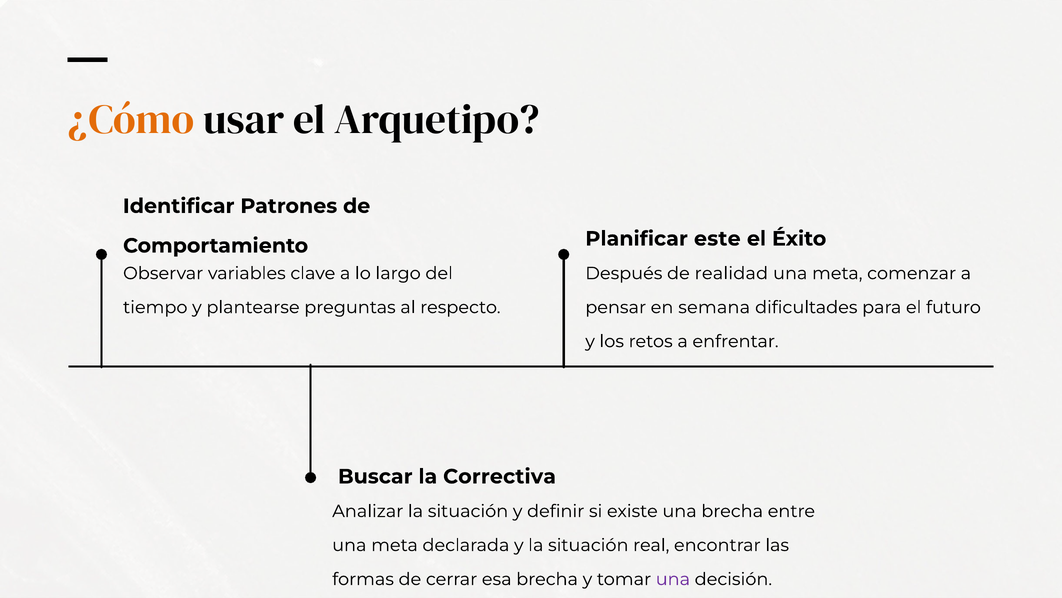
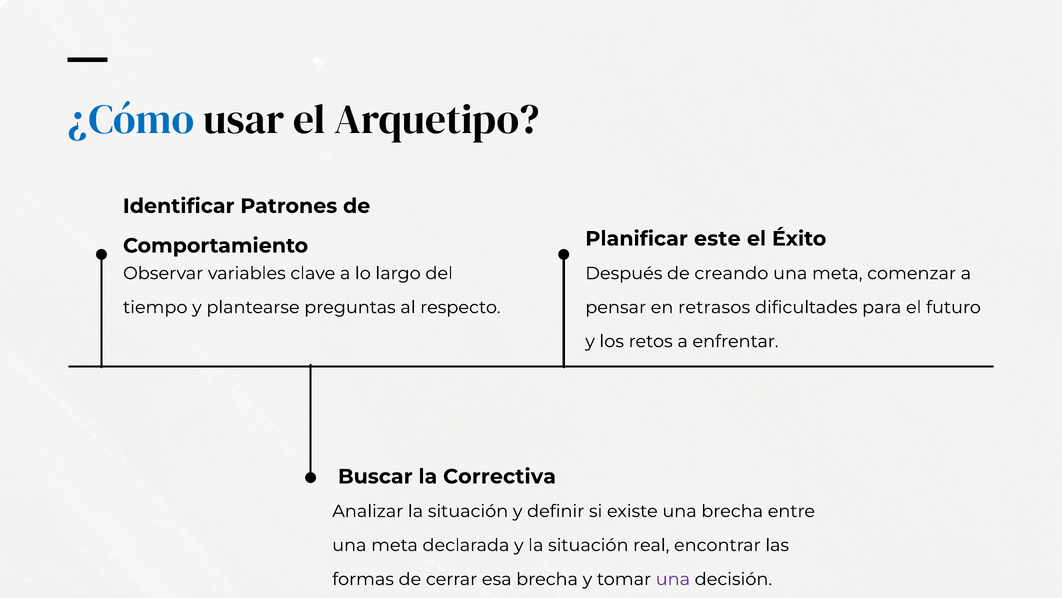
¿Cómo colour: orange -> blue (131, 120)
realidad: realidad -> creando (731, 273)
semana: semana -> retrasos (714, 307)
